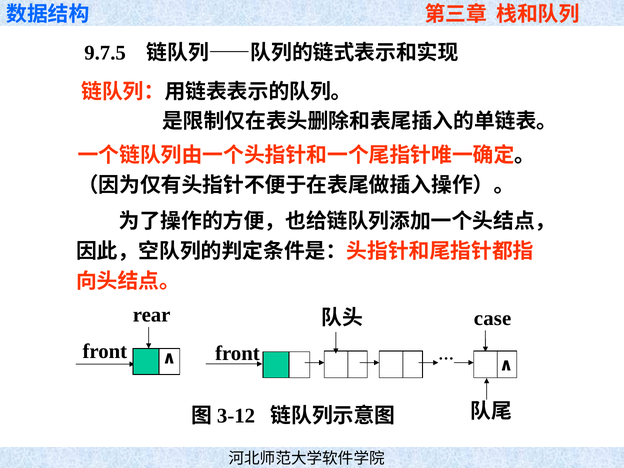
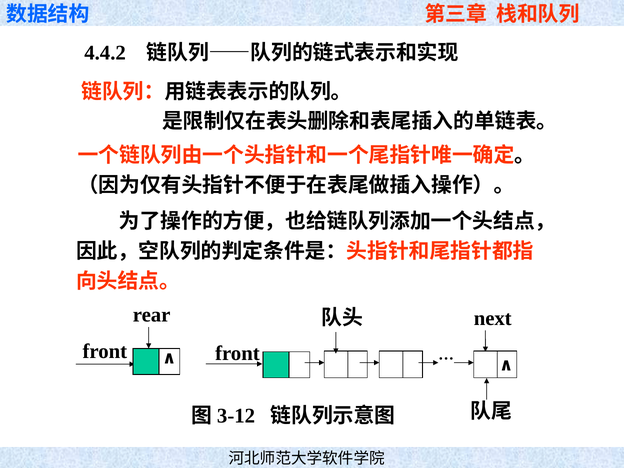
9.7.5: 9.7.5 -> 4.4.2 (105, 53)
case: case -> next (493, 318)
